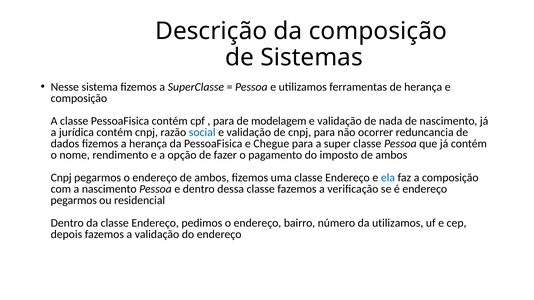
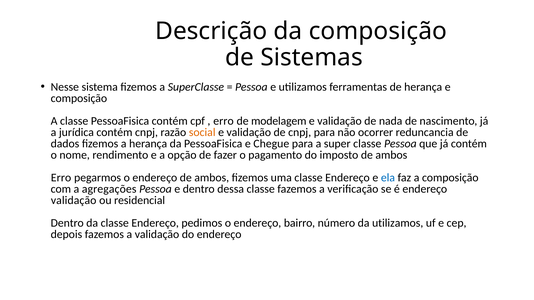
para: para -> erro (223, 121)
social colour: blue -> orange (202, 133)
Cnpj: Cnpj -> Erro (61, 178)
a nascimento: nascimento -> agregações (109, 189)
pegarmos: pegarmos -> validação (74, 201)
